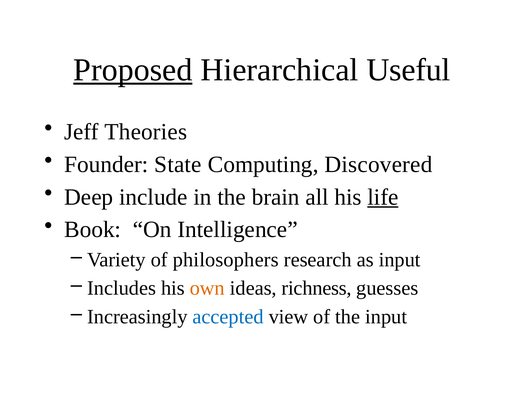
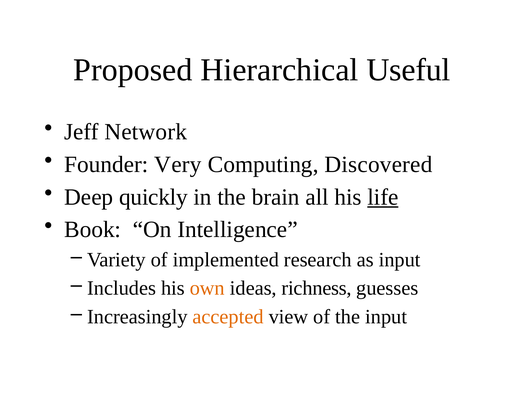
Proposed underline: present -> none (133, 70)
Theories: Theories -> Network (146, 132)
State: State -> Very (178, 164)
include: include -> quickly (153, 197)
philosophers: philosophers -> implemented (226, 260)
accepted colour: blue -> orange (228, 317)
